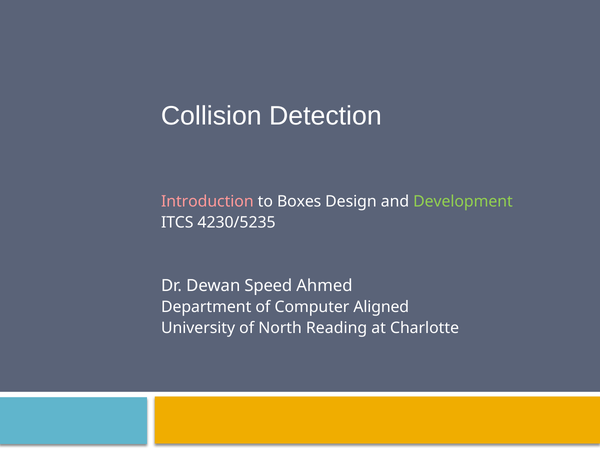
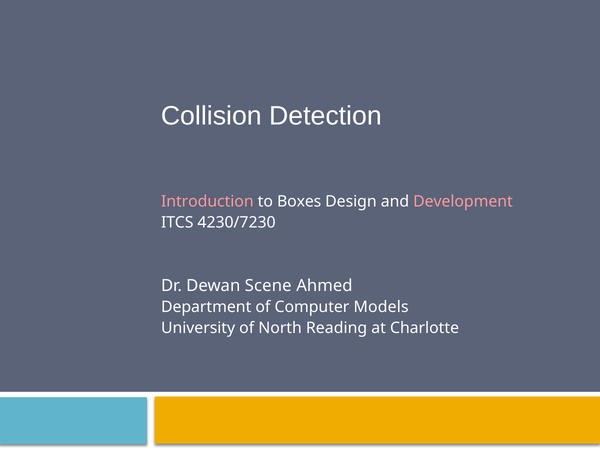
Development colour: light green -> pink (463, 201)
4230/5235: 4230/5235 -> 4230/7230 (237, 222)
Speed: Speed -> Scene (268, 286)
Aligned: Aligned -> Models (381, 307)
